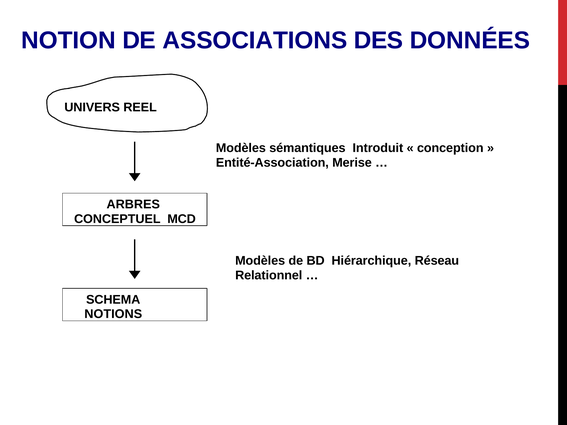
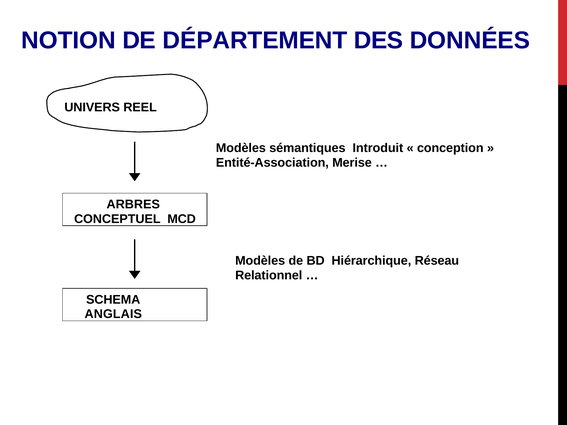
ASSOCIATIONS: ASSOCIATIONS -> DÉPARTEMENT (255, 41)
NOTIONS: NOTIONS -> ANGLAIS (113, 314)
